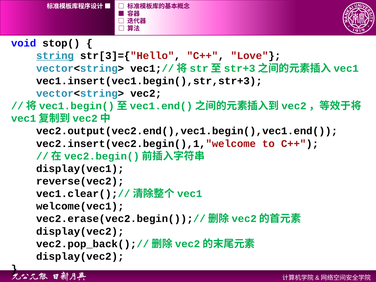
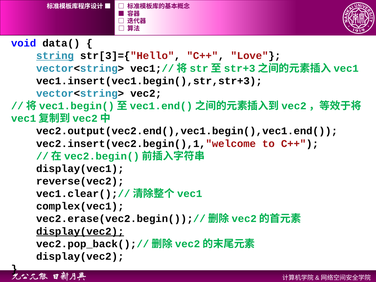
stop(: stop( -> data( (61, 43)
welcome(vec1: welcome(vec1 -> complex(vec1 (80, 206)
display(vec2 underline: none -> present (80, 231)
